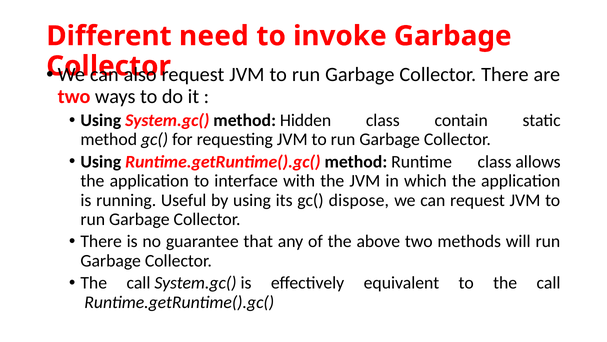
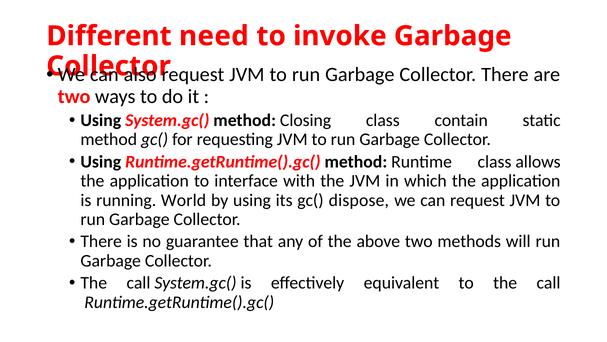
Hidden: Hidden -> Closing (306, 120)
Useful: Useful -> World (184, 200)
